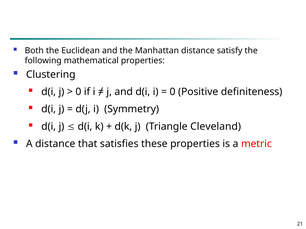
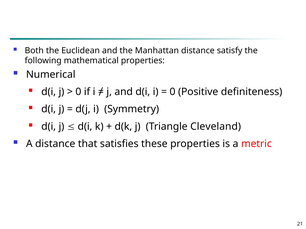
Clustering: Clustering -> Numerical (51, 75)
